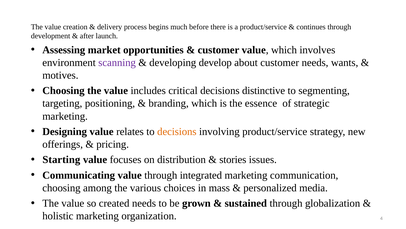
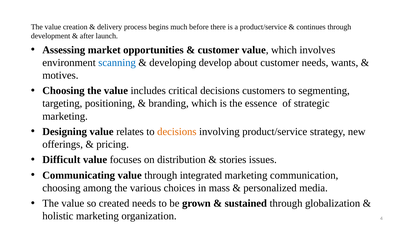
scanning colour: purple -> blue (117, 62)
distinctive: distinctive -> customers (264, 90)
Starting: Starting -> Difficult (61, 159)
